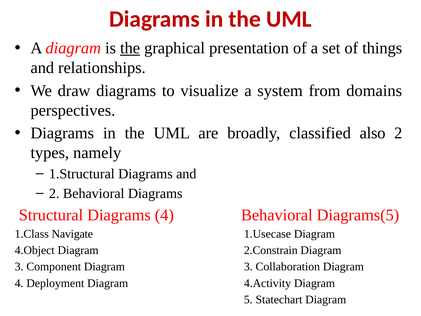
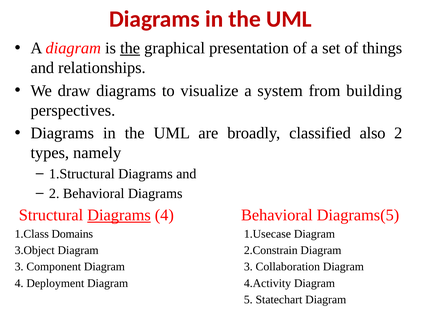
domains: domains -> building (374, 91)
Diagrams underline: none -> present (119, 215)
Navigate: Navigate -> Domains (72, 234)
4.Object: 4.Object -> 3.Object (35, 250)
